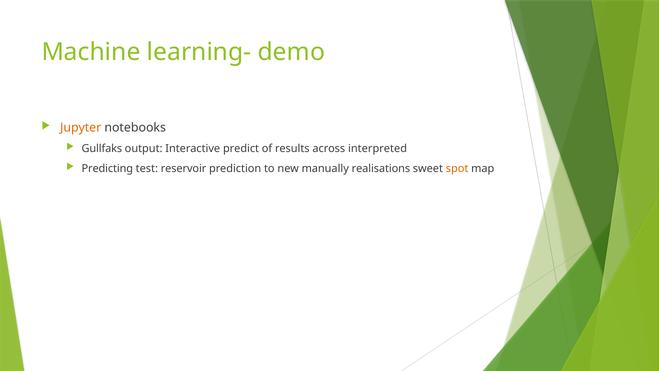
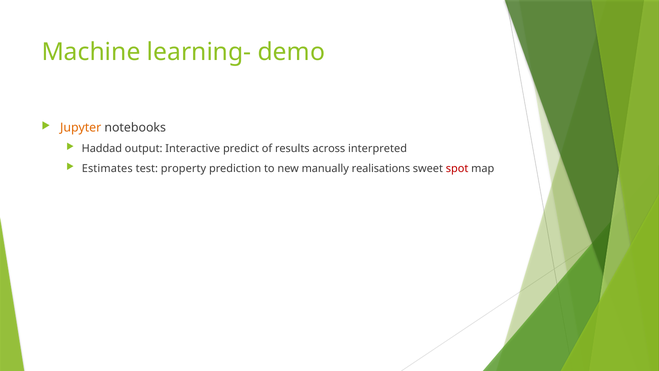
Gullfaks: Gullfaks -> Haddad (102, 148)
Predicting: Predicting -> Estimates (107, 168)
reservoir: reservoir -> property (183, 168)
spot colour: orange -> red (457, 168)
